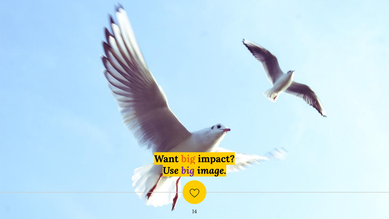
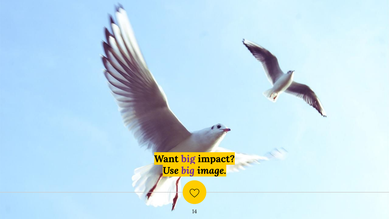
big colour: orange -> purple (188, 159)
